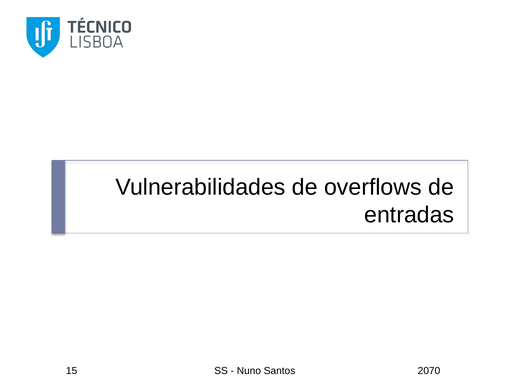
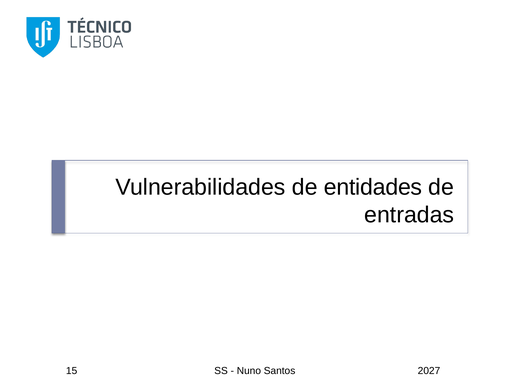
overflows: overflows -> entidades (373, 187)
2070: 2070 -> 2027 (429, 371)
